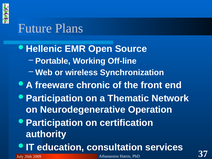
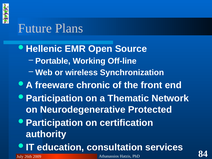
Operation: Operation -> Protected (150, 110)
37: 37 -> 84 (203, 154)
